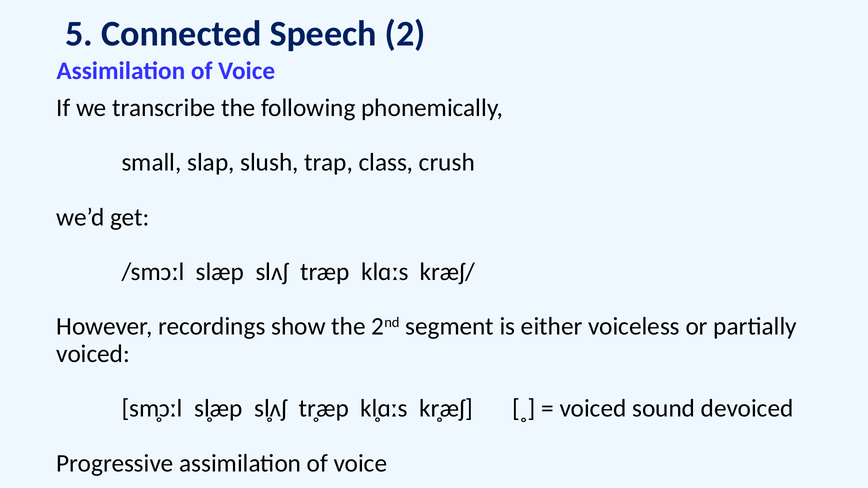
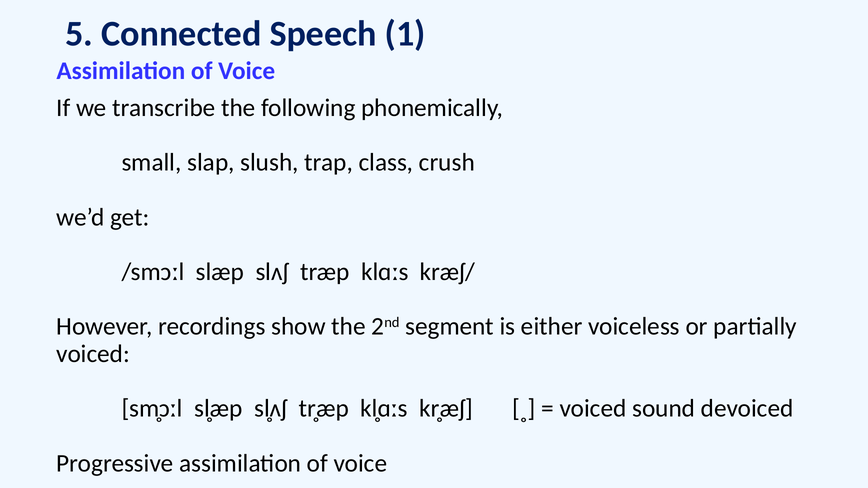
2: 2 -> 1 (405, 34)
